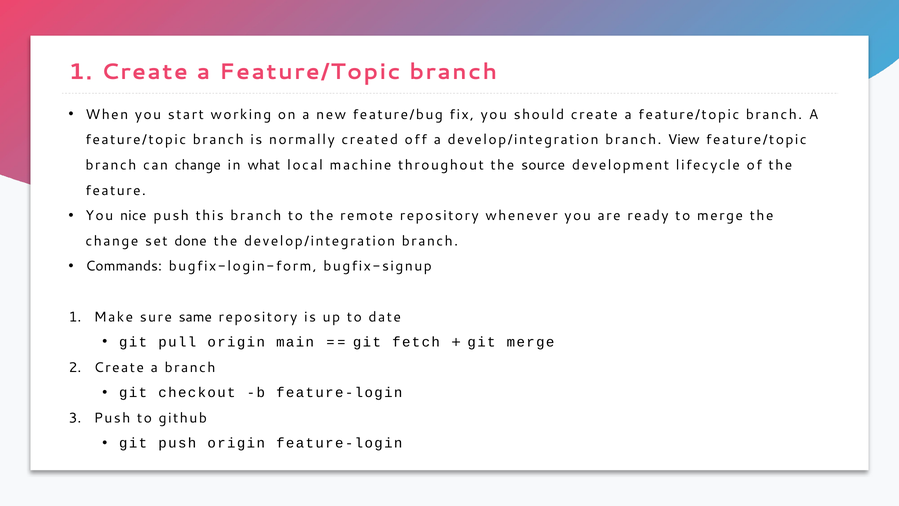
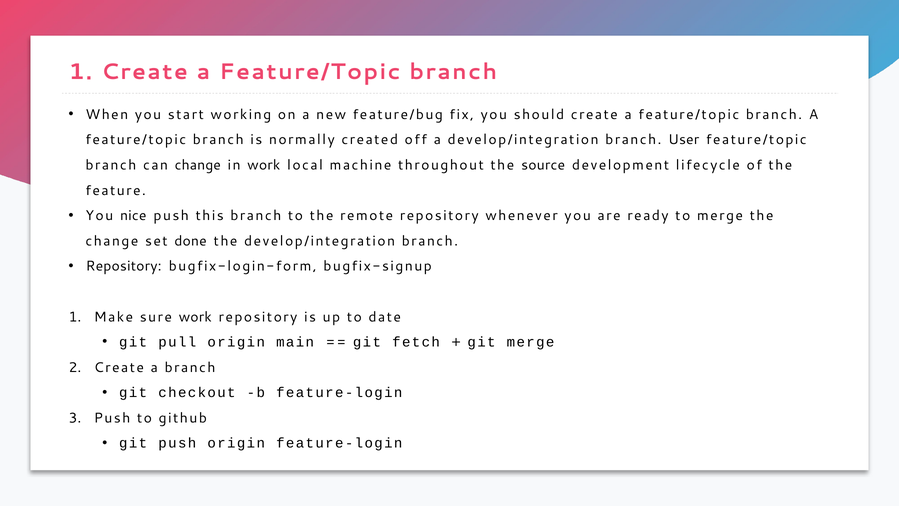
View: View -> User (684, 140)
in what: what -> work (264, 165)
Commands: Commands -> Repository (124, 266)
sure same: same -> work (195, 317)
